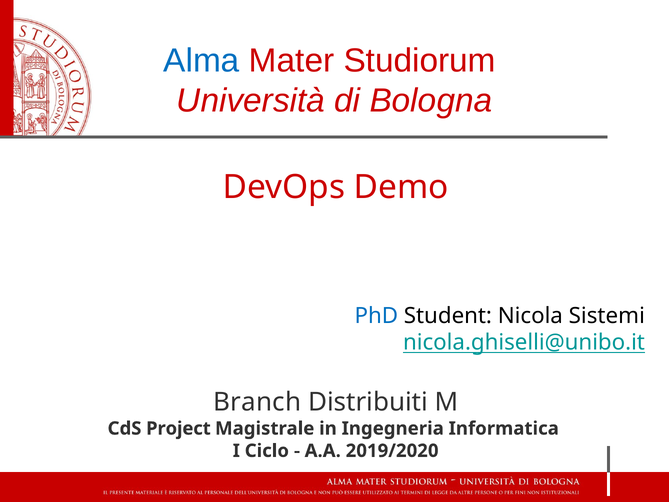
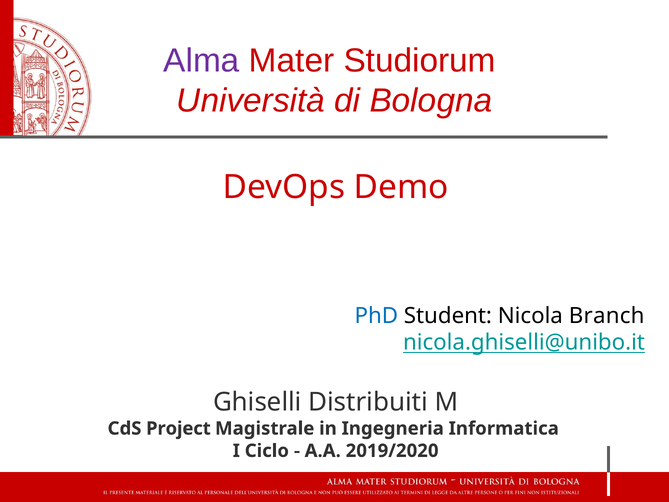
Alma colour: blue -> purple (202, 61)
Sistemi: Sistemi -> Branch (607, 316)
Branch: Branch -> Ghiselli (257, 402)
